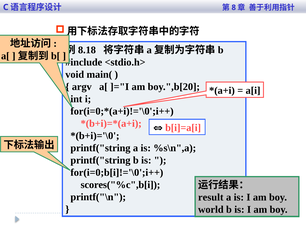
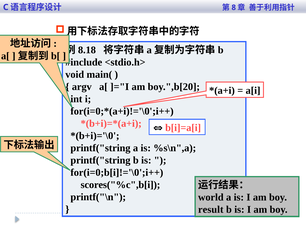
result: result -> world (211, 197)
world: world -> result (211, 209)
